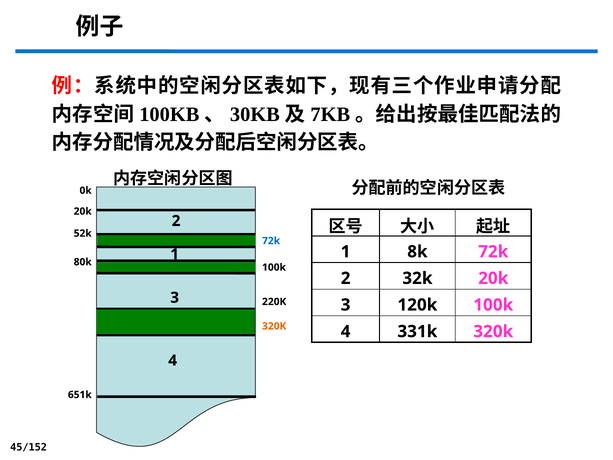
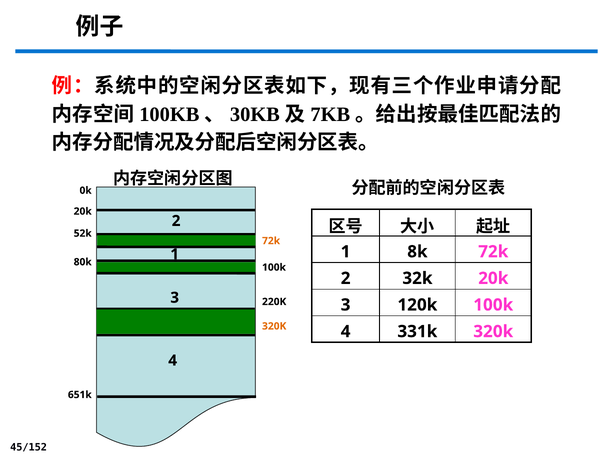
72k colour: blue -> orange (271, 241)
